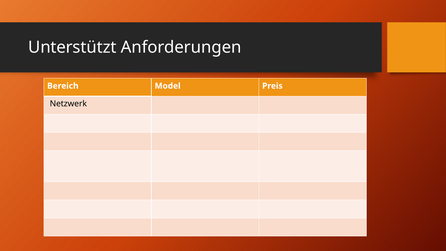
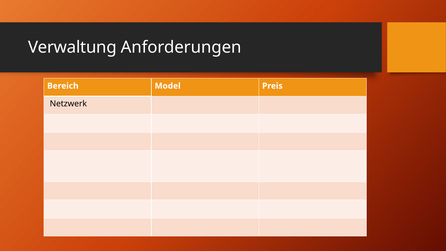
Unterstützt: Unterstützt -> Verwaltung (72, 47)
